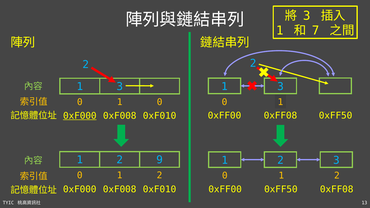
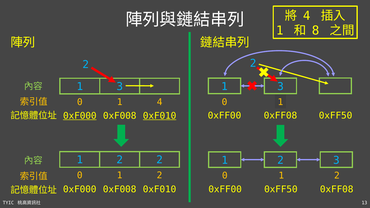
3: 3 -> 4 (307, 16)
7: 7 -> 8 (316, 31)
0 1 0: 0 -> 4 (160, 102)
0xF010 underline: none -> present (160, 116)
1 2 9: 9 -> 2 (160, 160)
